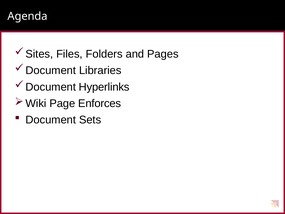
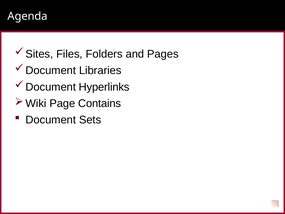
Enforces: Enforces -> Contains (100, 103)
